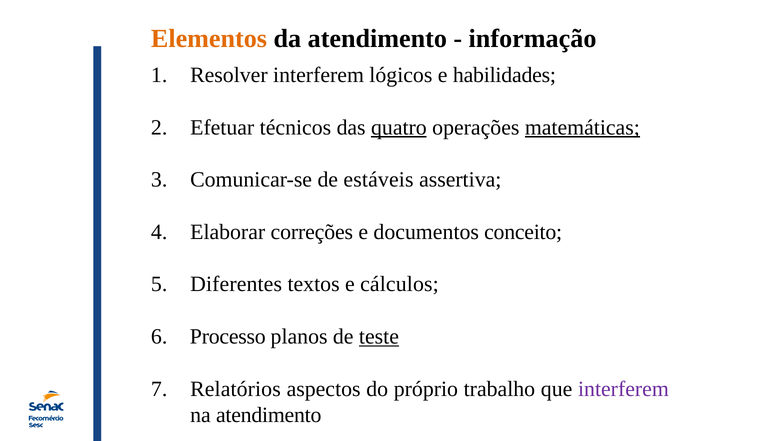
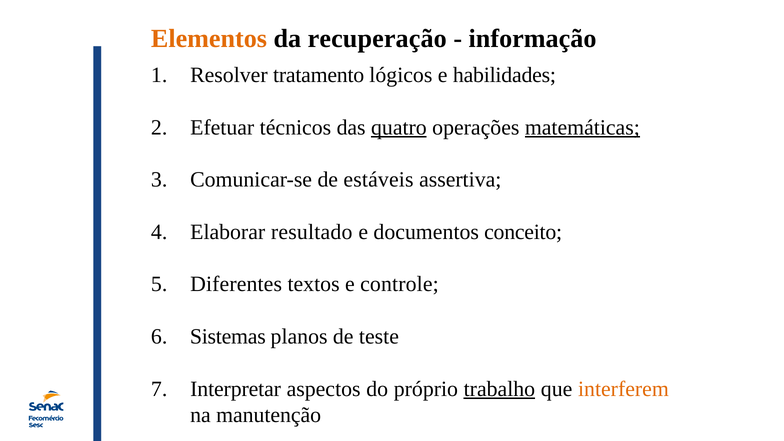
da atendimento: atendimento -> recuperação (377, 38)
Resolver interferem: interferem -> tratamento (319, 75)
correções: correções -> resultado (312, 232)
cálculos: cálculos -> controle (399, 284)
Processo: Processo -> Sistemas (228, 337)
teste underline: present -> none (379, 337)
Relatórios: Relatórios -> Interpretar (236, 389)
trabalho underline: none -> present (499, 389)
interferem colour: purple -> orange (623, 389)
na atendimento: atendimento -> manutenção (269, 415)
